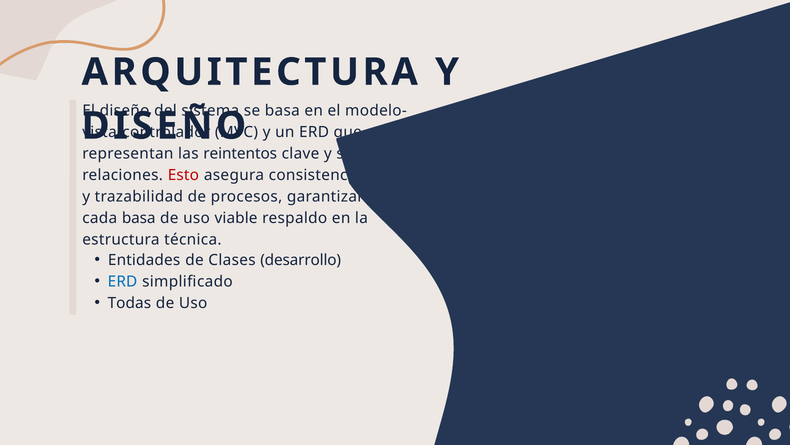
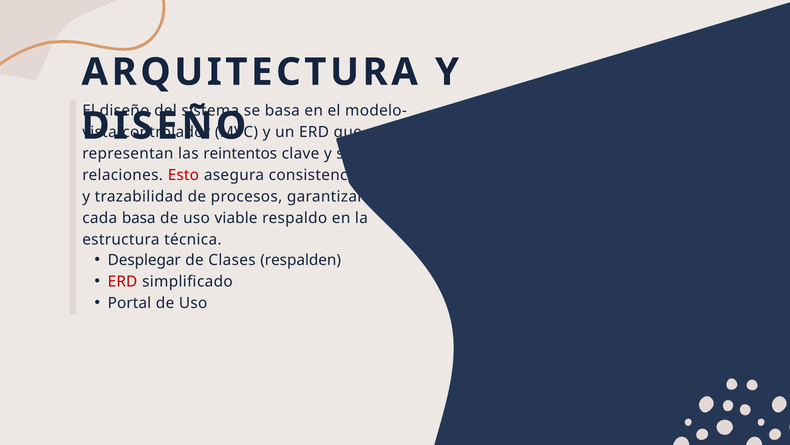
Entidades: Entidades -> Desplegar (144, 260)
desarrollo: desarrollo -> respalden (301, 260)
ERD colour: blue -> red (123, 281)
Todas: Todas -> Portal (129, 303)
